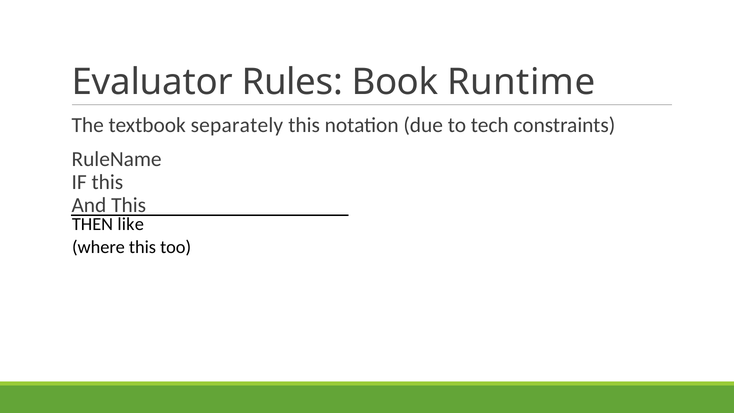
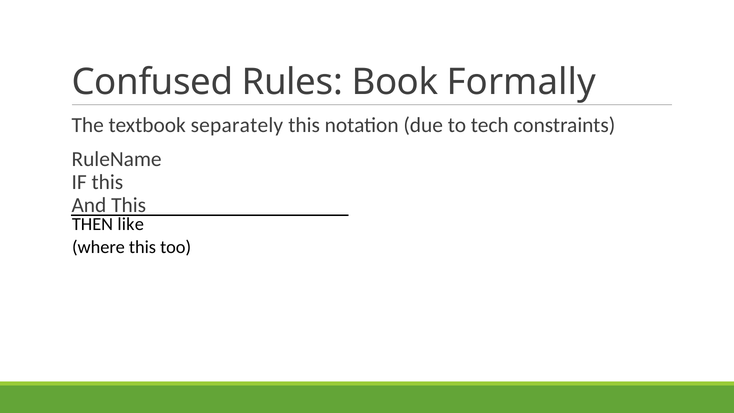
Evaluator: Evaluator -> Confused (152, 82)
Runtime: Runtime -> Formally (521, 82)
